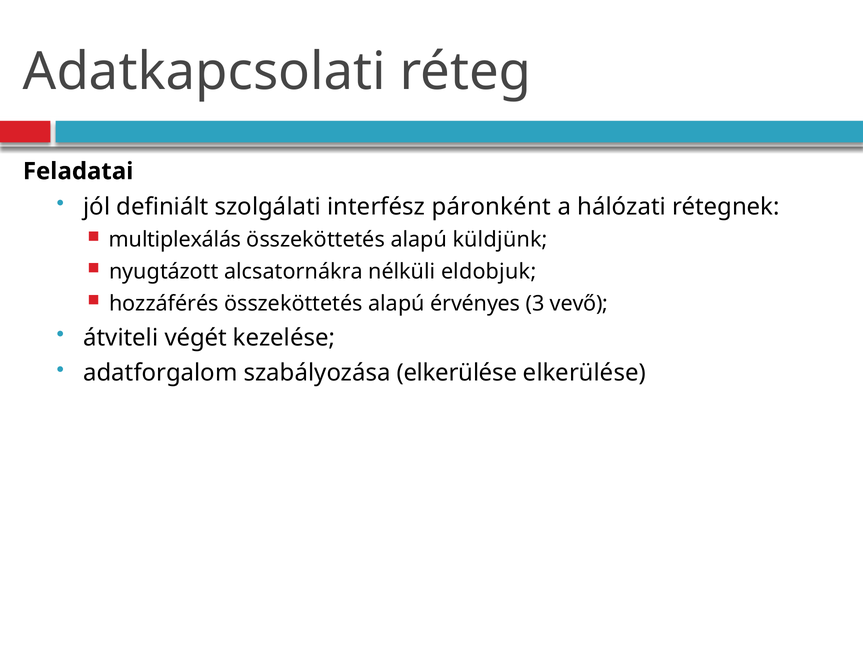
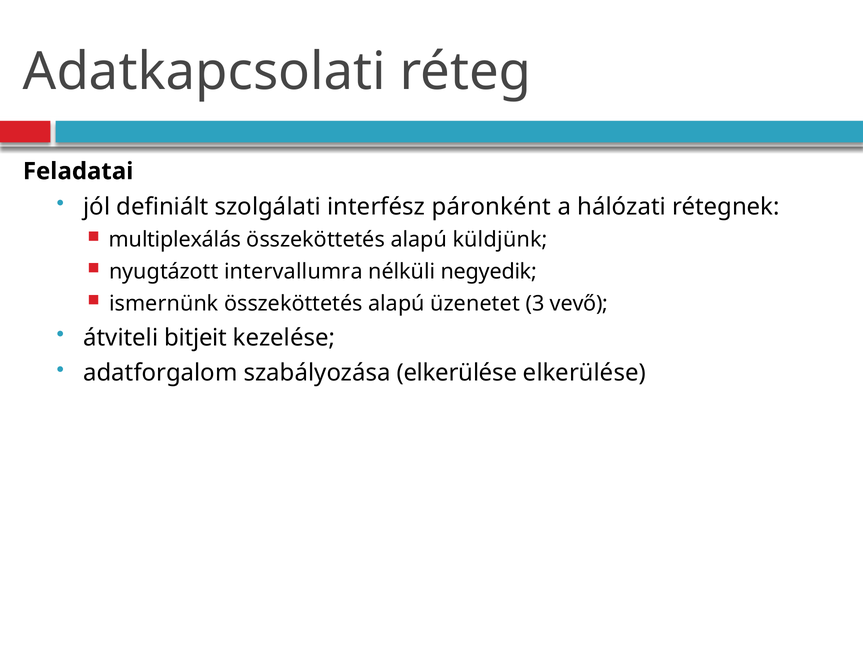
alcsatornákra: alcsatornákra -> intervallumra (293, 272)
eldobjuk: eldobjuk -> negyedik (489, 272)
hozzáférés: hozzáférés -> ismernünk (164, 304)
érvényes: érvényes -> üzenetet (475, 304)
végét: végét -> bitjeit (196, 338)
